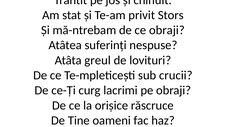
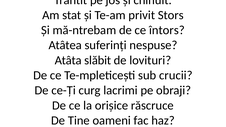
ce obraji: obraji -> întors (167, 30)
greul: greul -> slăbit (98, 60)
